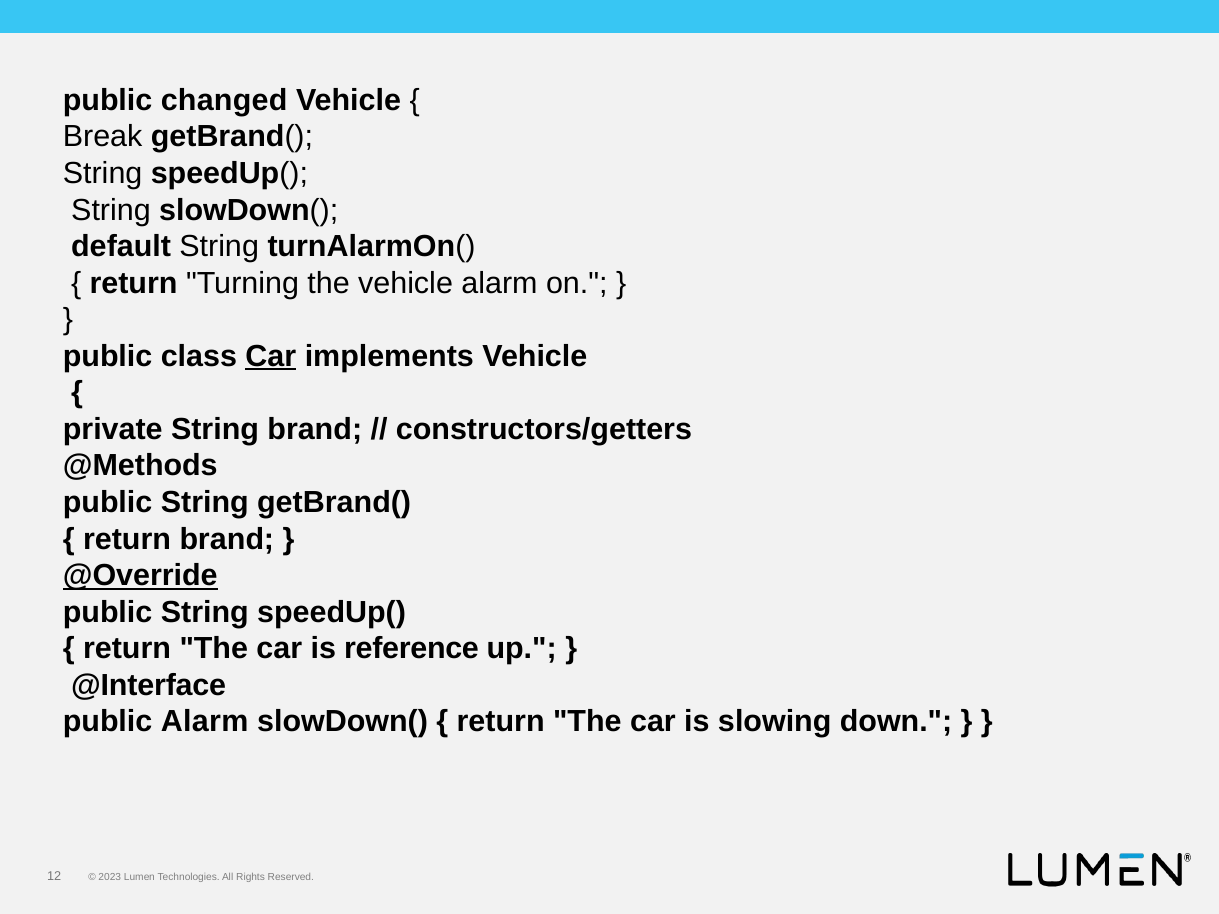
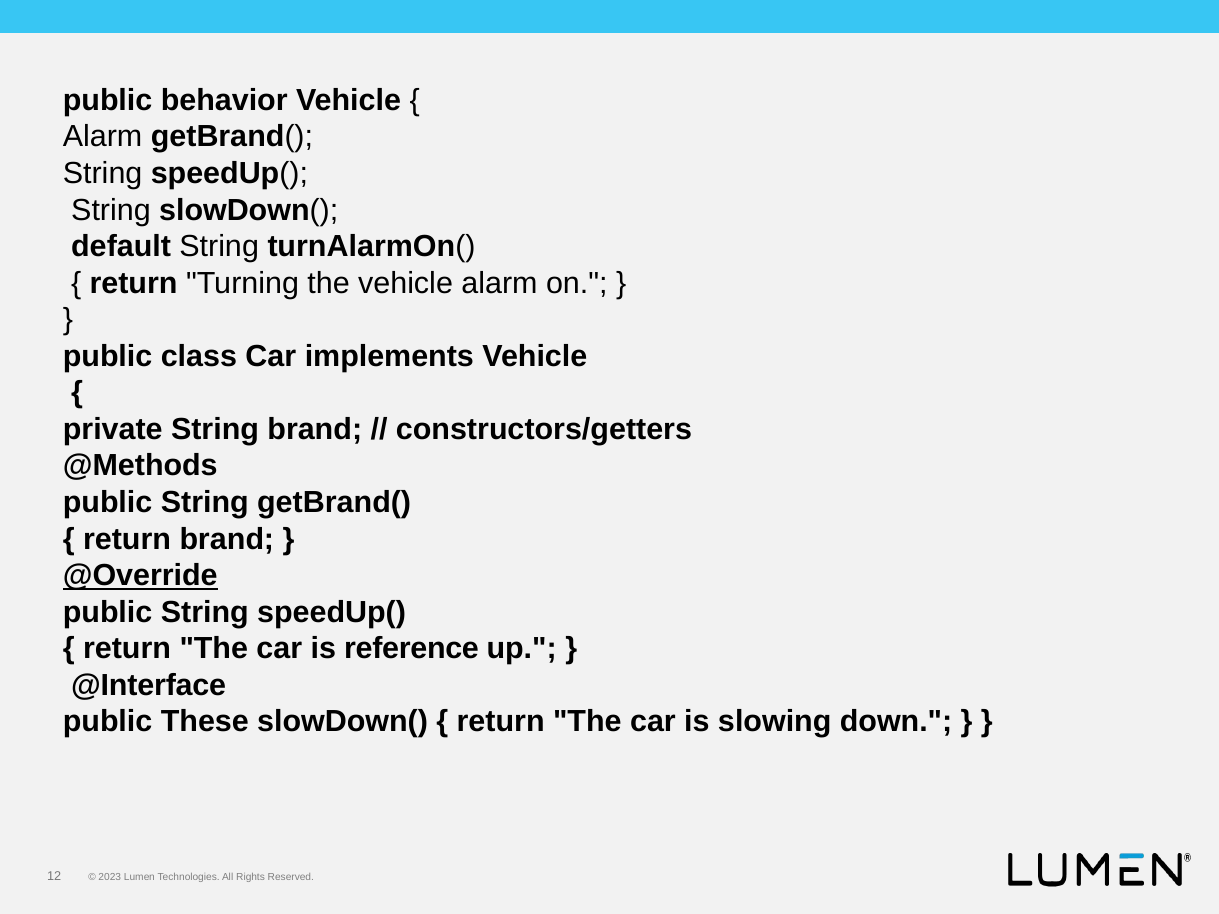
changed: changed -> behavior (224, 100)
Break: Break -> Alarm (103, 137)
Car underline: present -> none (271, 356)
public Alarm: Alarm -> These (205, 722)
